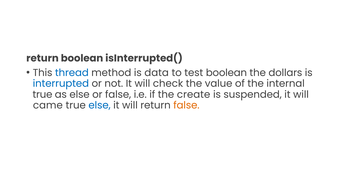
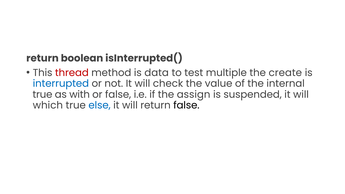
thread colour: blue -> red (72, 73)
test boolean: boolean -> multiple (226, 73)
dollars: dollars -> create (285, 73)
as else: else -> with (80, 95)
create: create -> assign (194, 95)
came: came -> which (48, 105)
false colour: orange -> black (186, 105)
